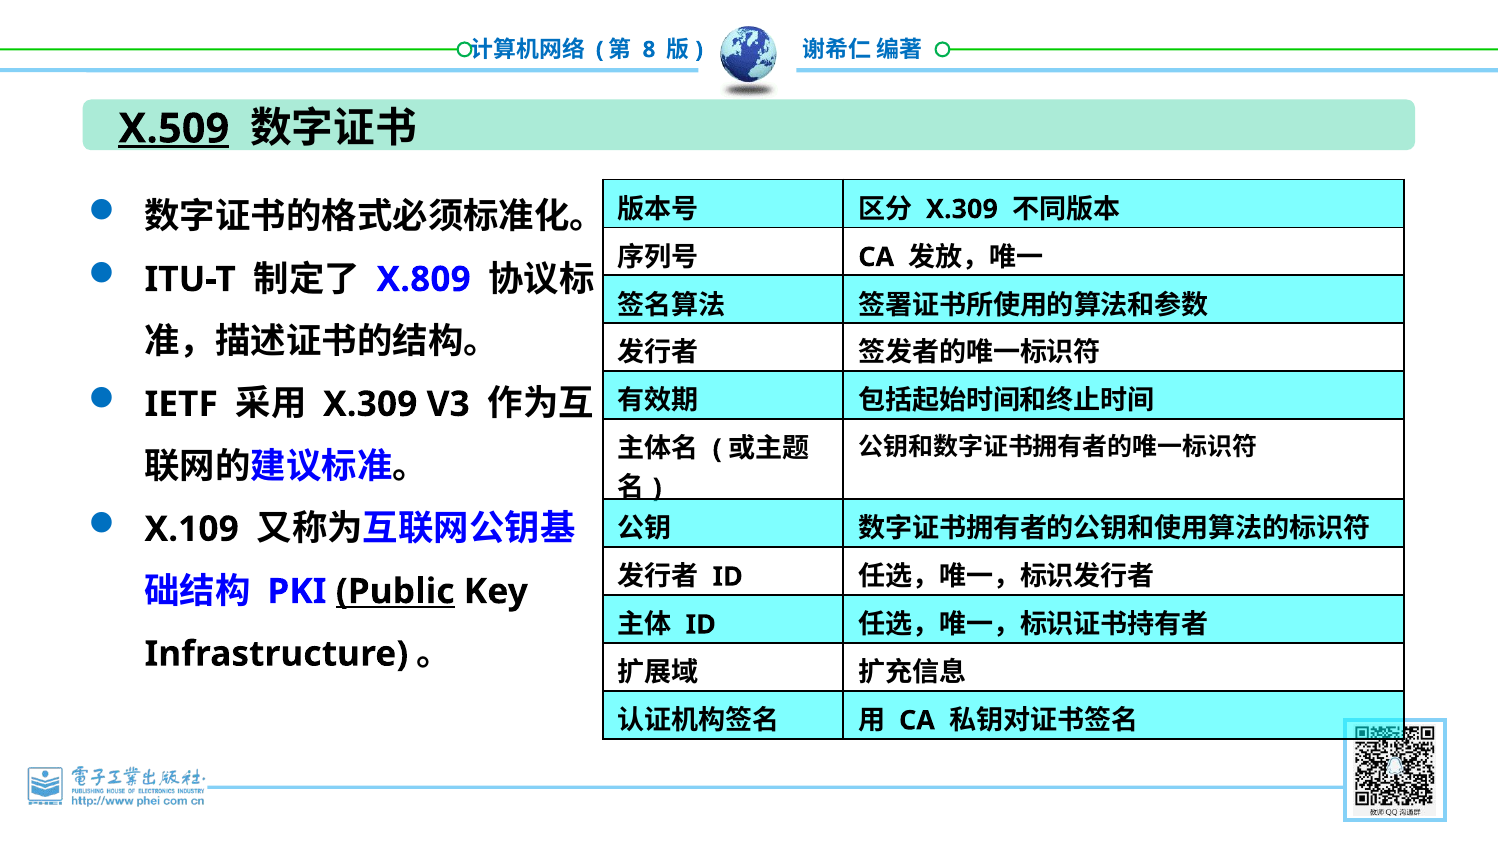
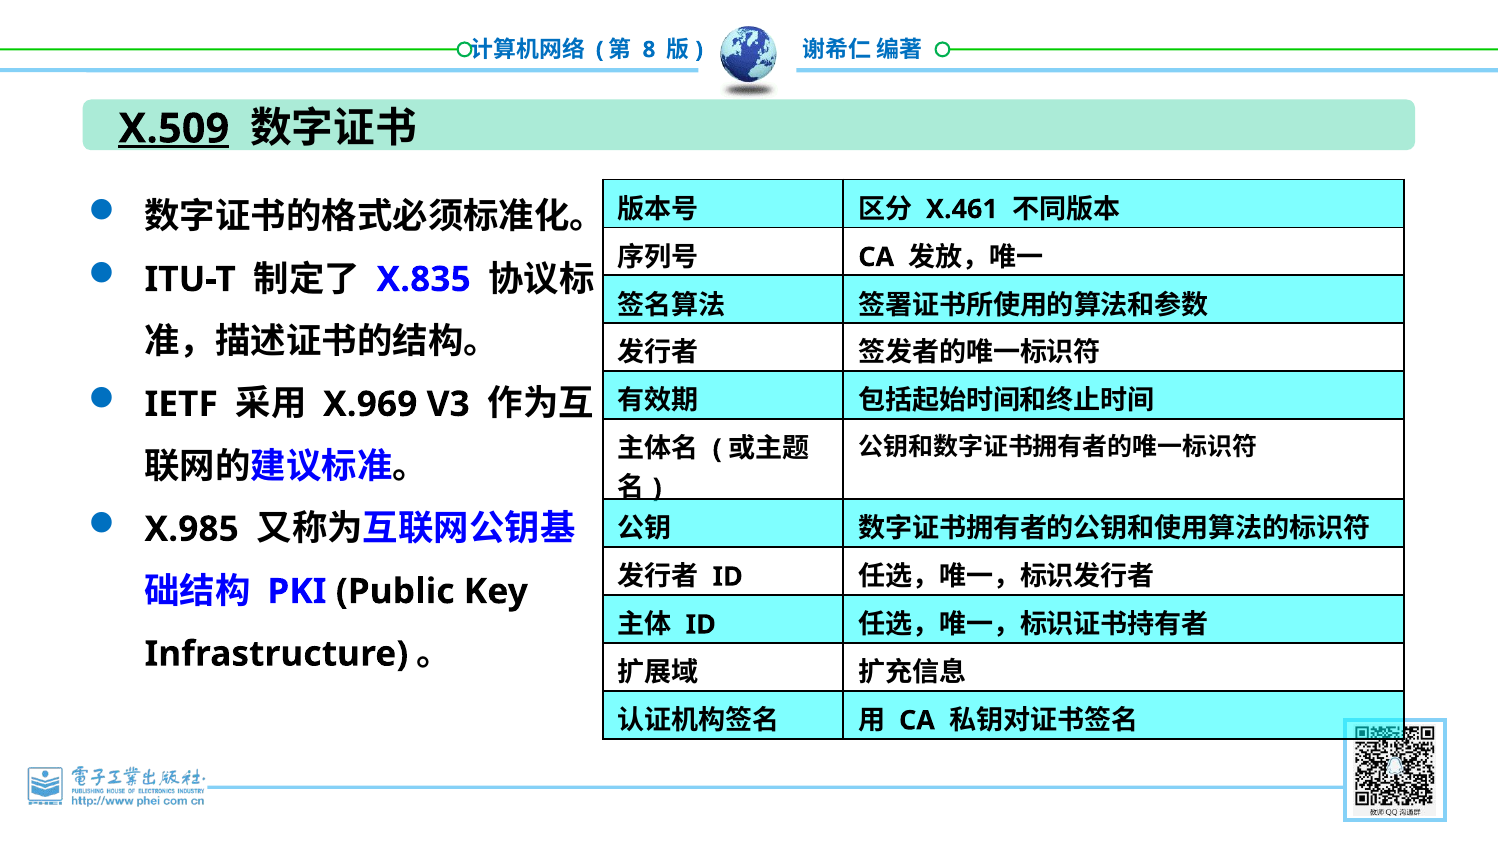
X.309: X.309 -> X.461 (962, 209)
X.809: X.809 -> X.835 (424, 279)
X.309: X.309 -> X.969 (370, 404)
X.109: X.109 -> X.985 (192, 529)
Public underline: present -> none (395, 591)
